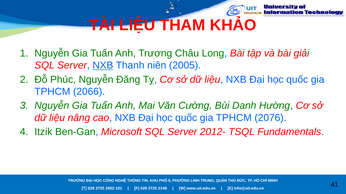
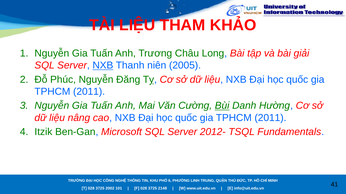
2066: 2066 -> 2011 (89, 92)
Bùi underline: none -> present (222, 106)
2076: 2076 -> 2011 (270, 118)
